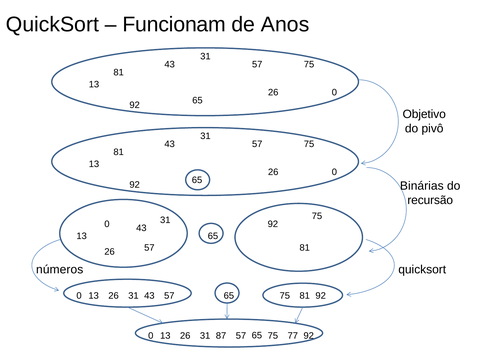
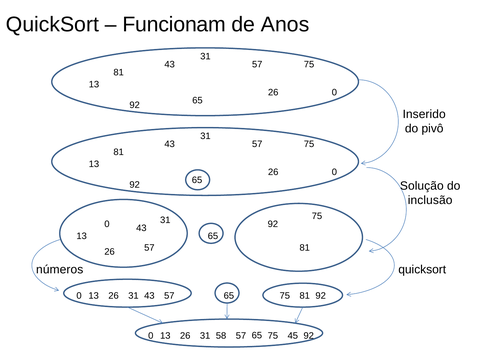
Objetivo: Objetivo -> Inserido (424, 114)
Binárias: Binárias -> Solução (422, 186)
recursão: recursão -> inclusão (430, 200)
87: 87 -> 58 (221, 335)
77: 77 -> 45 (293, 335)
